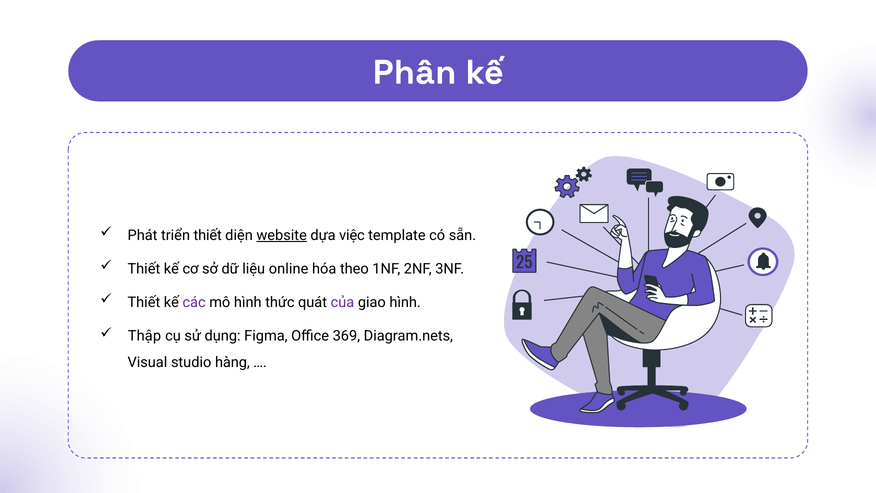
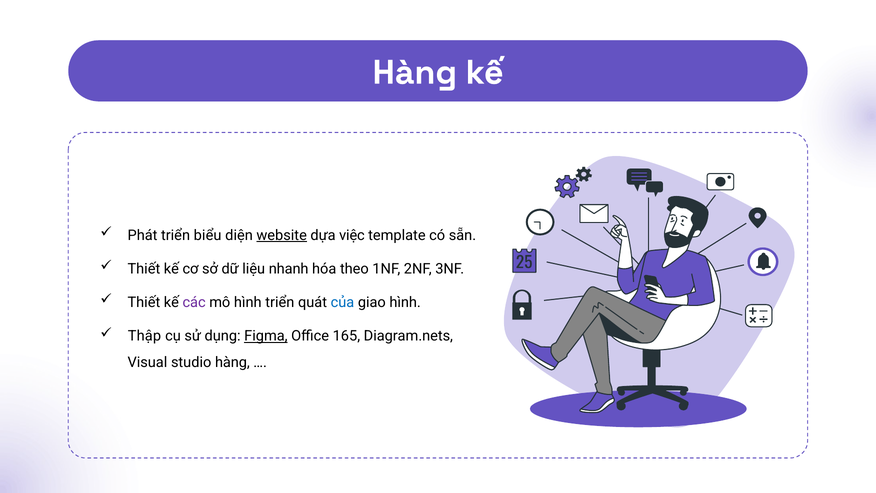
Phân: Phân -> Hàng (415, 72)
triển thiết: thiết -> biểu (208, 235)
online: online -> nhanh (289, 269)
hình thức: thức -> triển (280, 302)
của colour: purple -> blue (342, 302)
Figma underline: none -> present (266, 336)
369: 369 -> 165 (346, 336)
